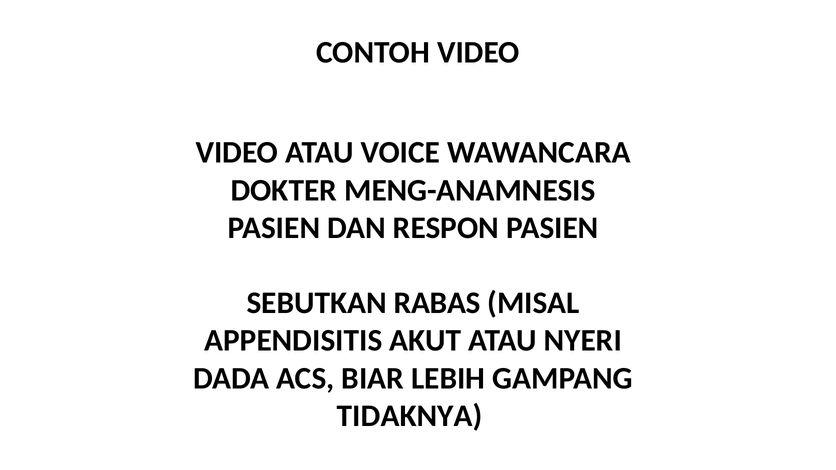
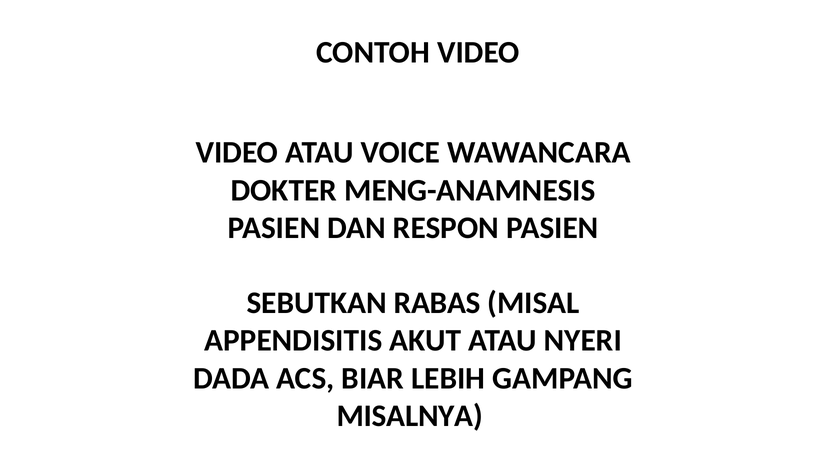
TIDAKNYA: TIDAKNYA -> MISALNYA (410, 416)
